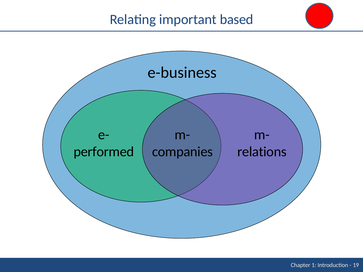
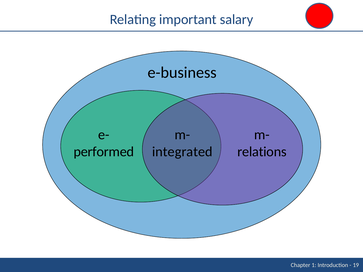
based: based -> salary (237, 19)
companies: companies -> integrated (182, 152)
